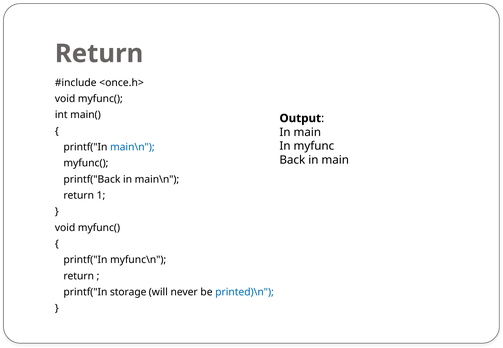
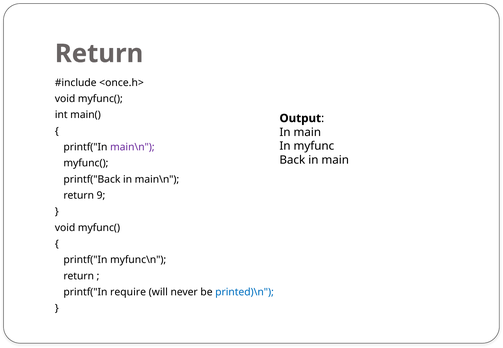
main\n colour: blue -> purple (132, 147)
1: 1 -> 9 (101, 196)
storage: storage -> require (128, 292)
